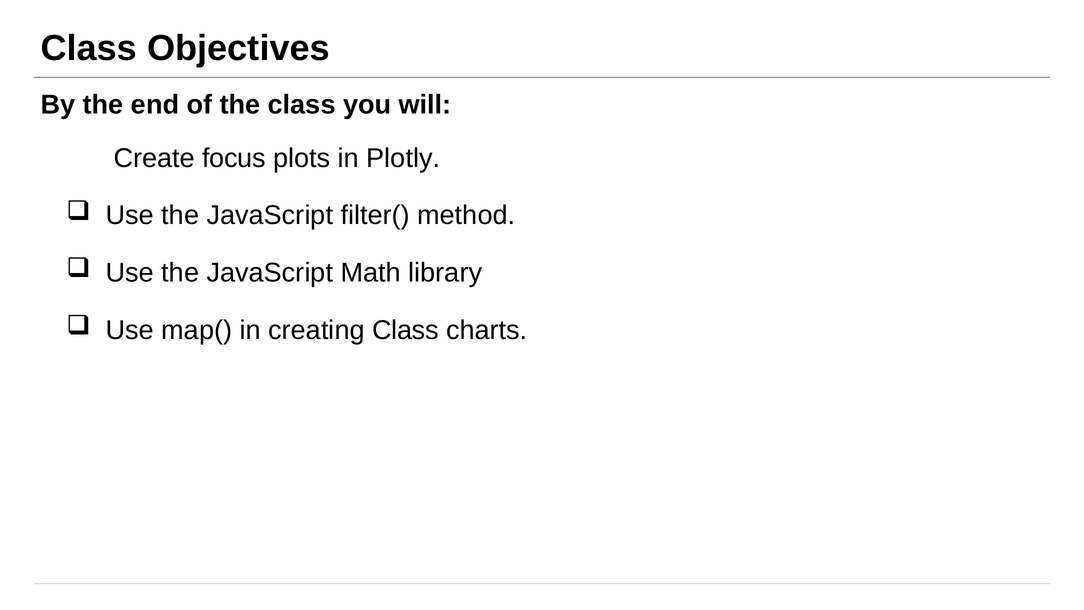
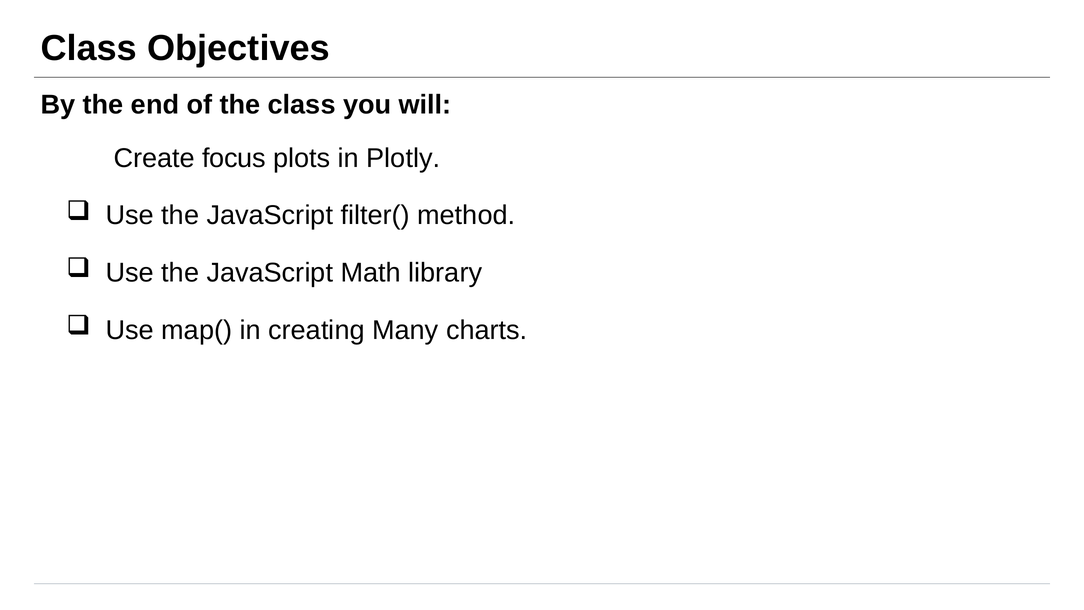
creating Class: Class -> Many (405, 330)
